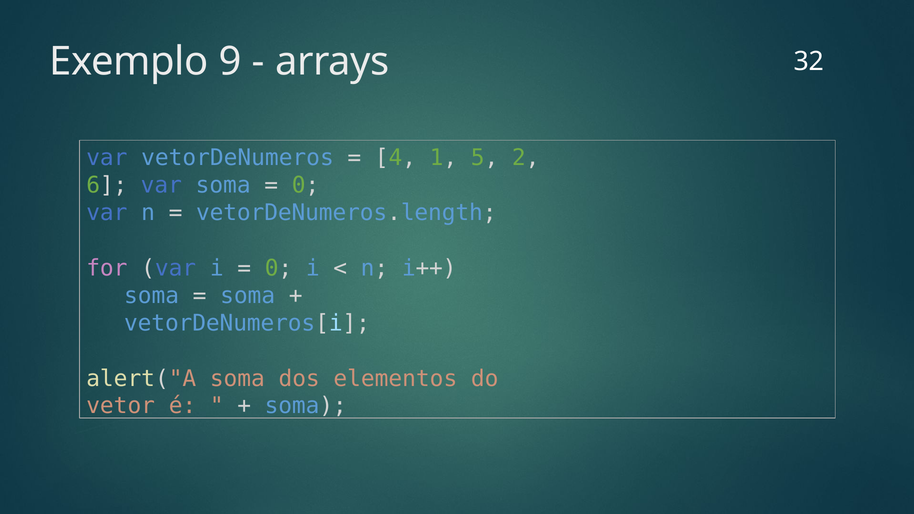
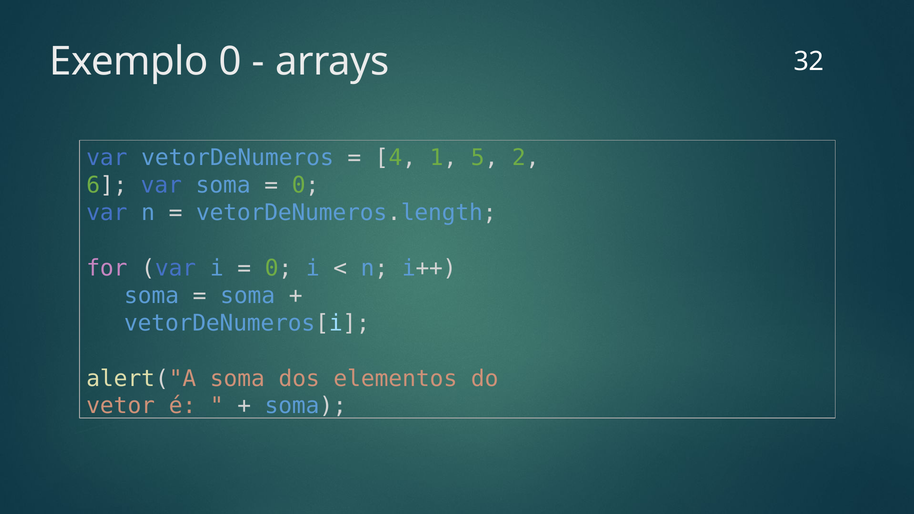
Exemplo 9: 9 -> 0 (230, 62)
